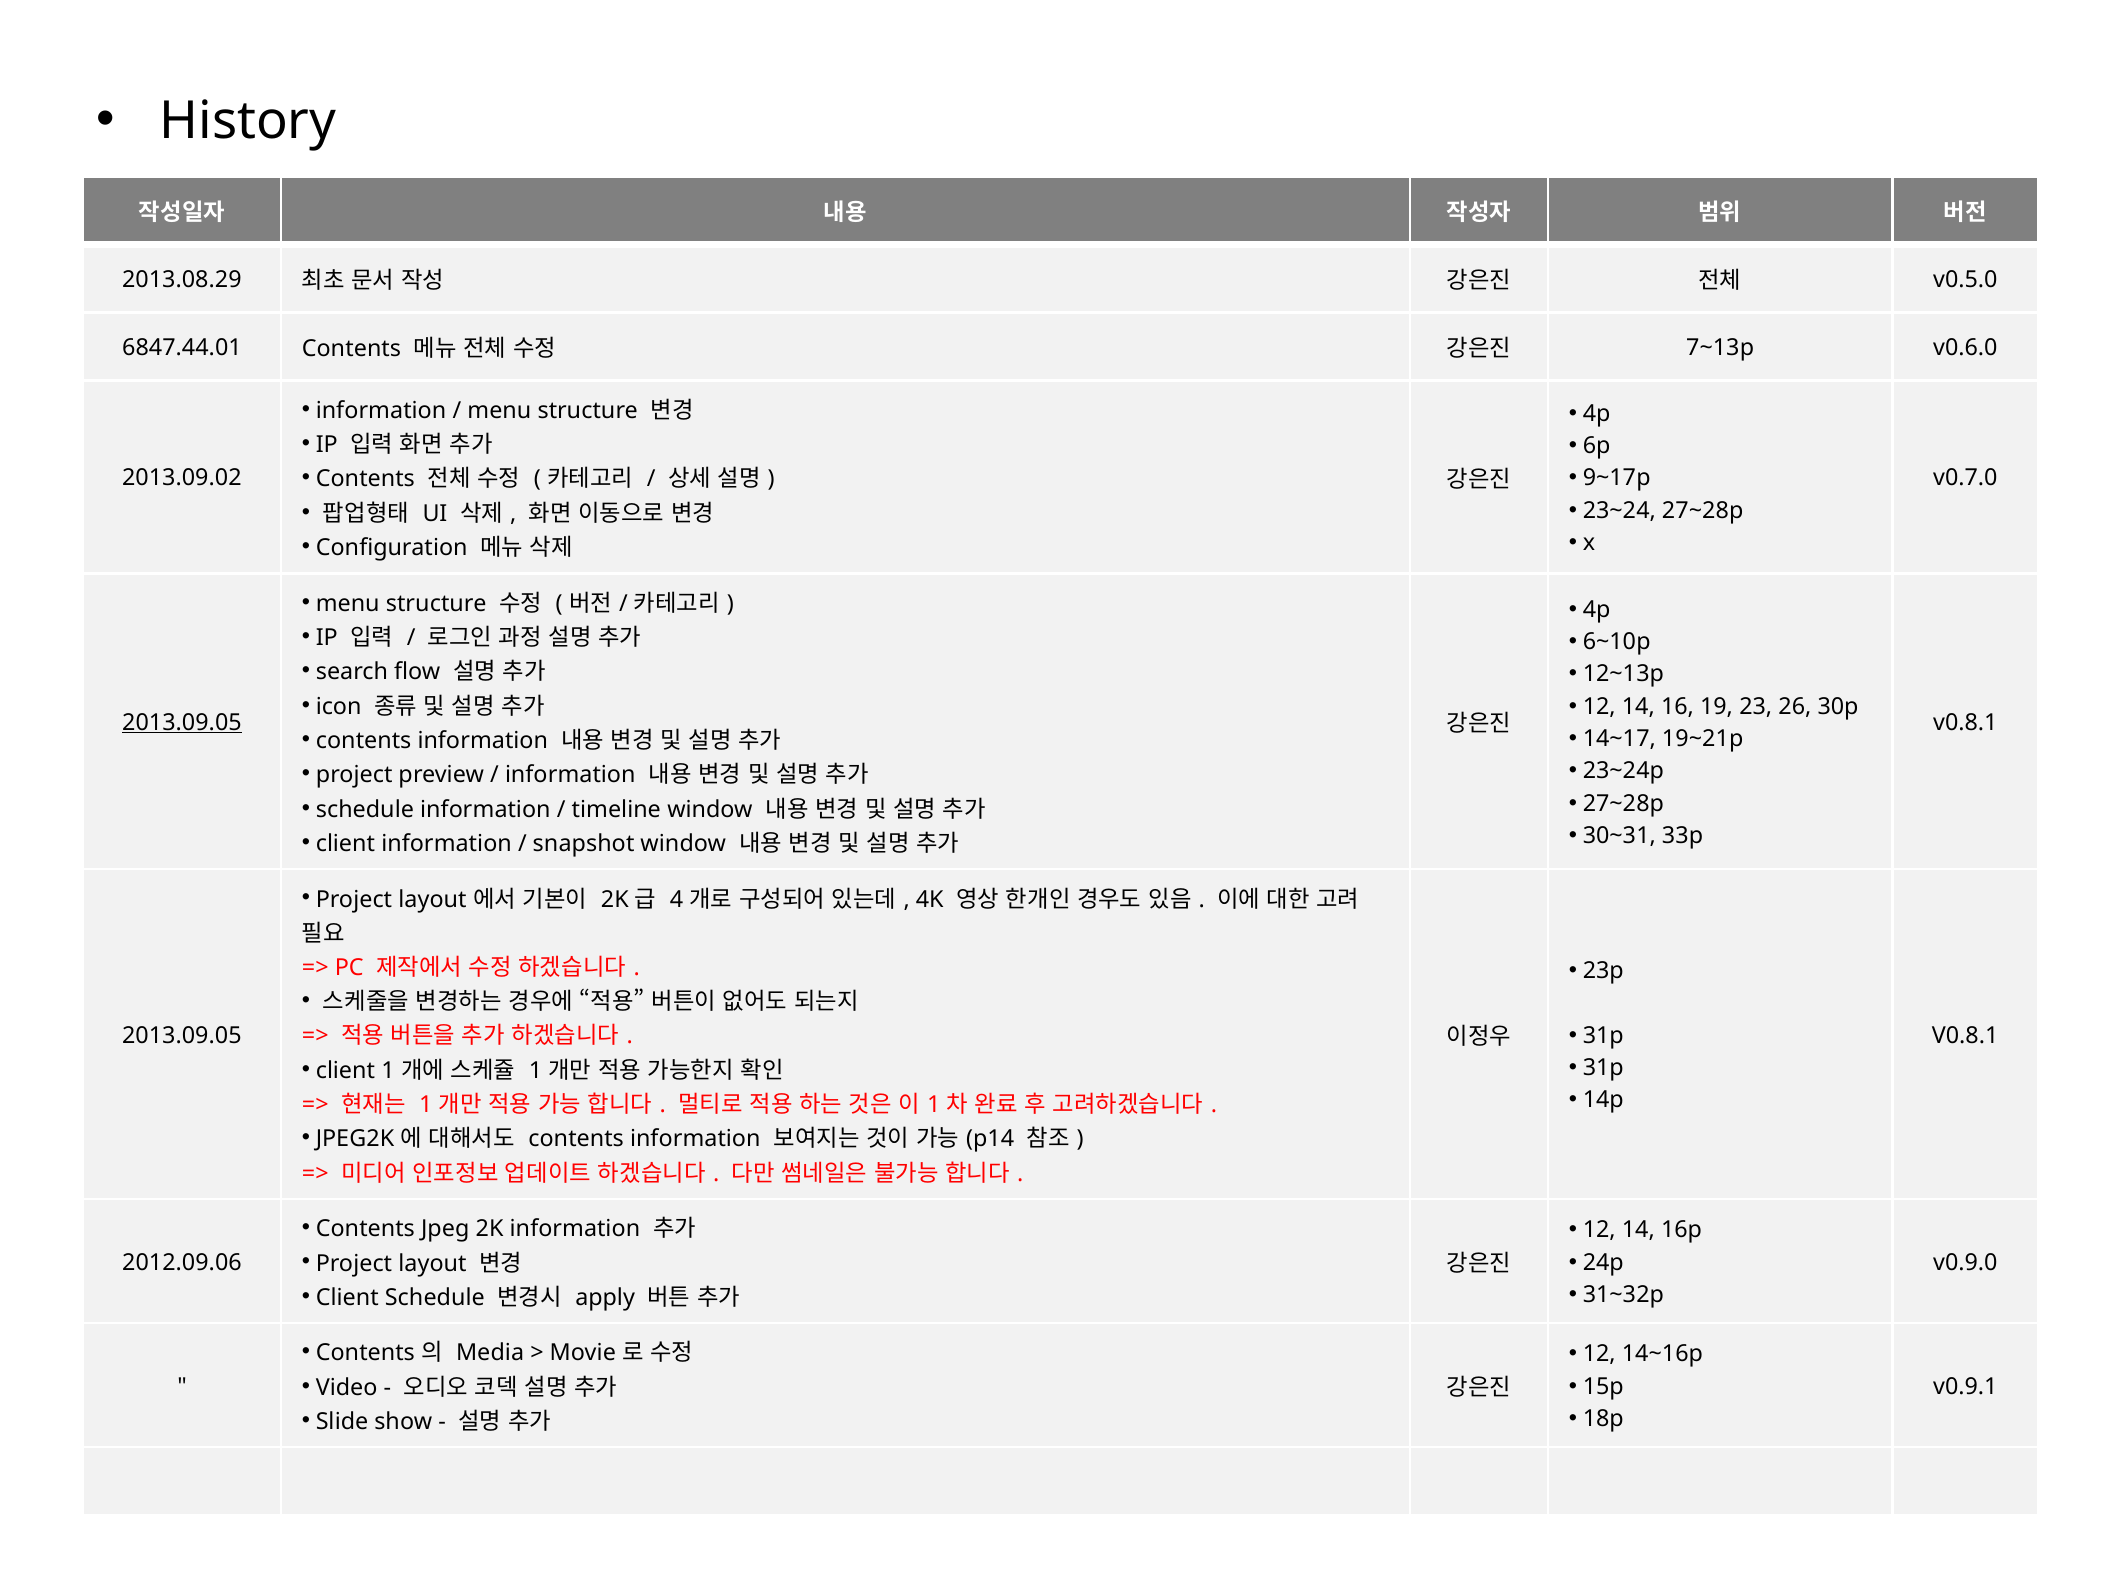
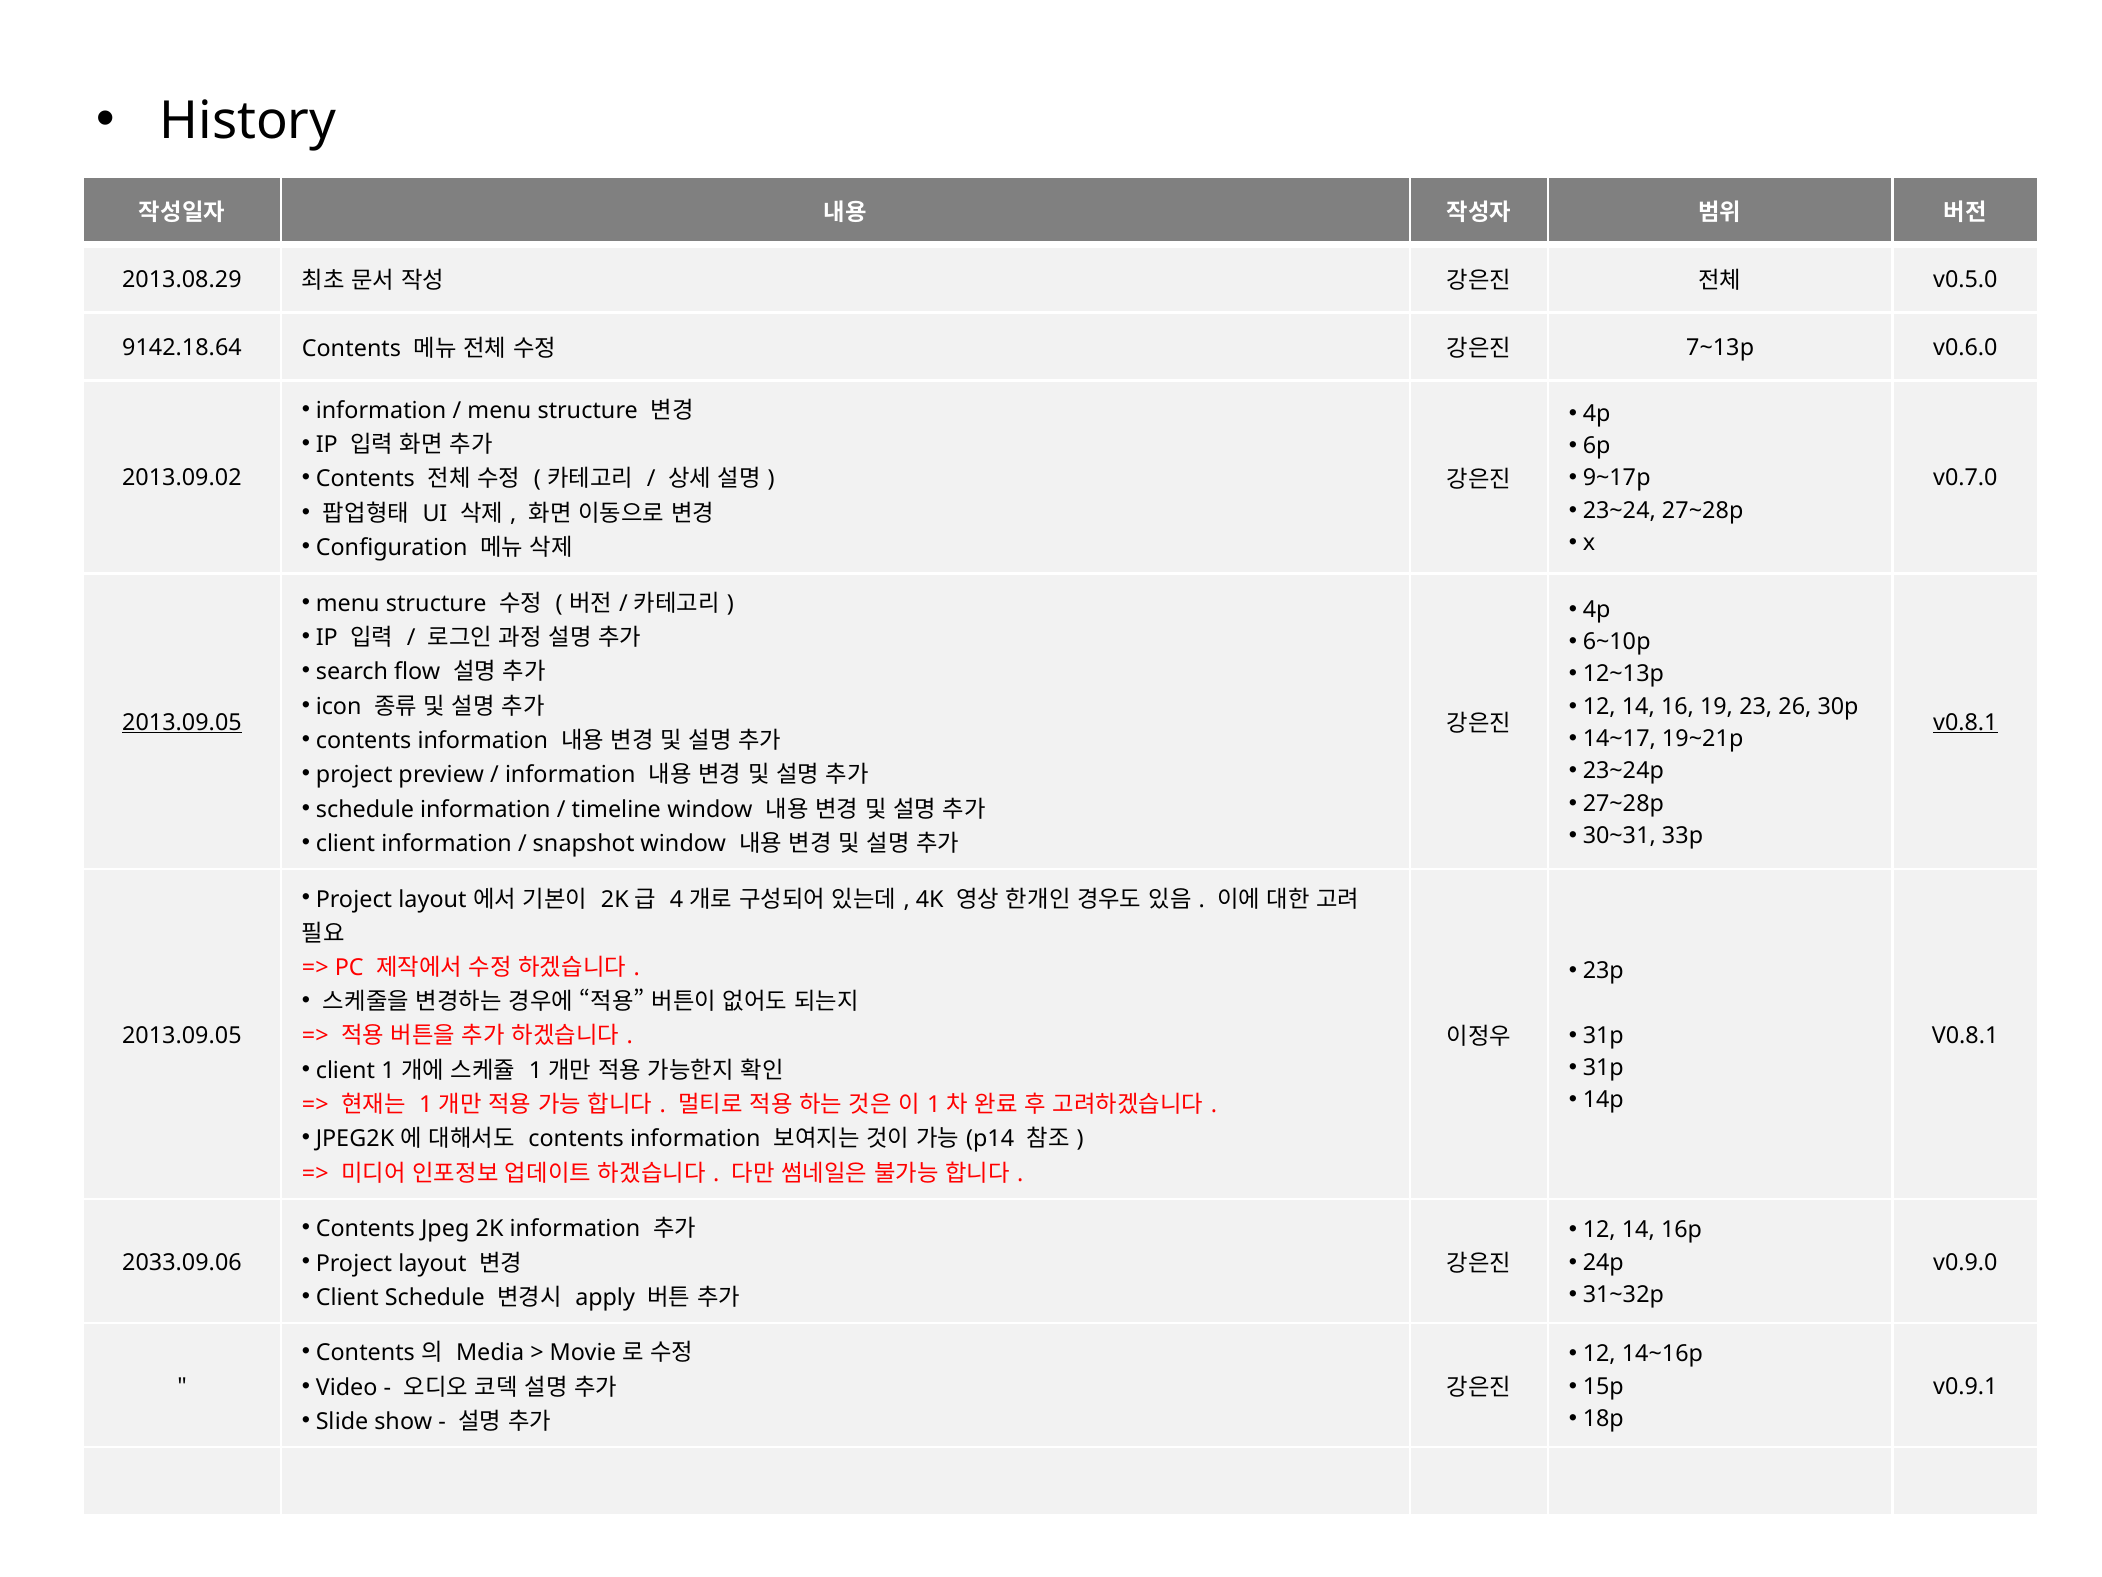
6847.44.01: 6847.44.01 -> 9142.18.64 (182, 348)
v0.8.1 underline: none -> present (1965, 722)
2012.09.06: 2012.09.06 -> 2033.09.06 (182, 1262)
